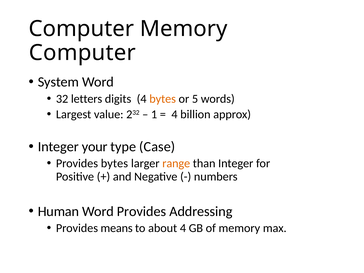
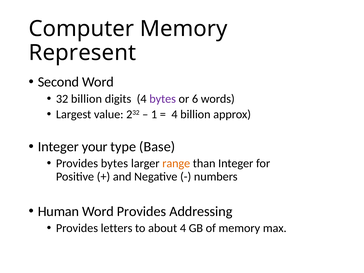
Computer: Computer -> Represent (82, 53)
System: System -> Second (58, 82)
32 letters: letters -> billion (86, 99)
bytes colour: orange -> purple (163, 99)
5: 5 -> 6 (195, 99)
Case: Case -> Base (157, 147)
means: means -> letters (117, 228)
